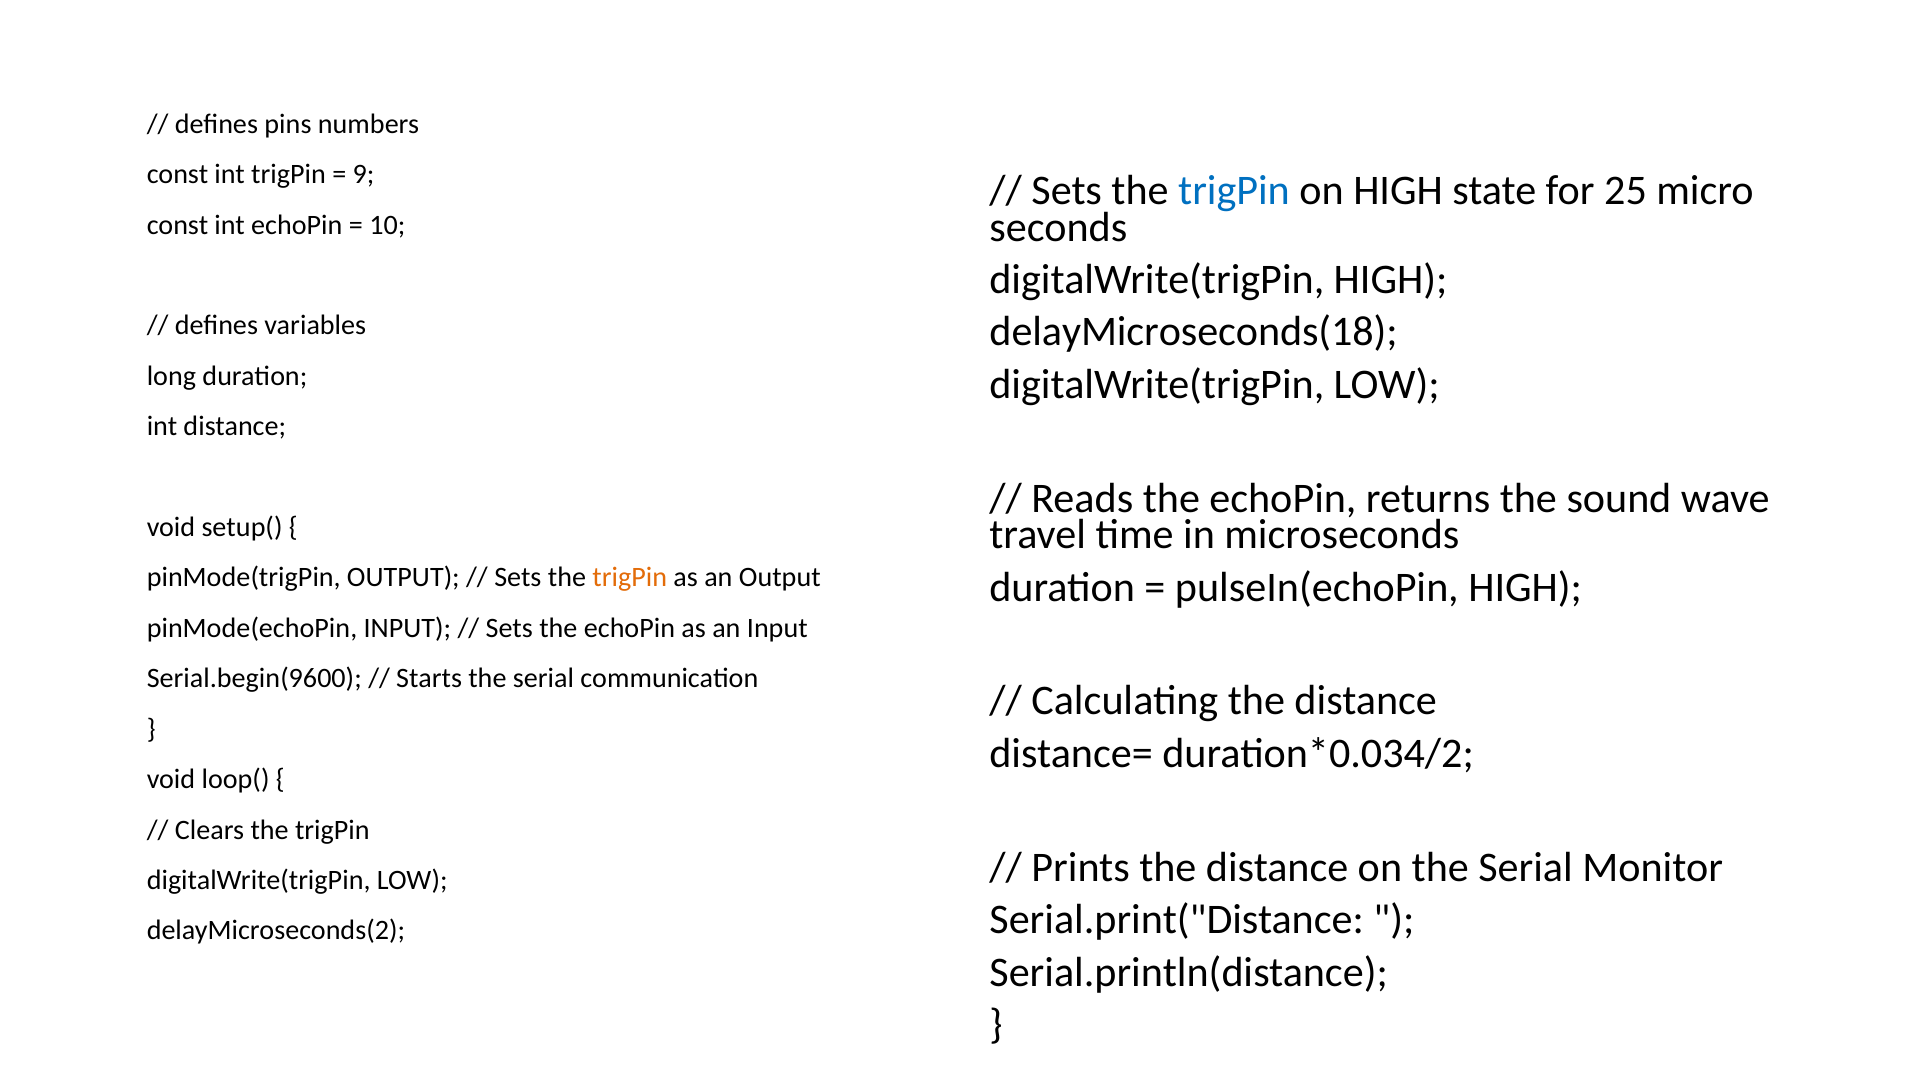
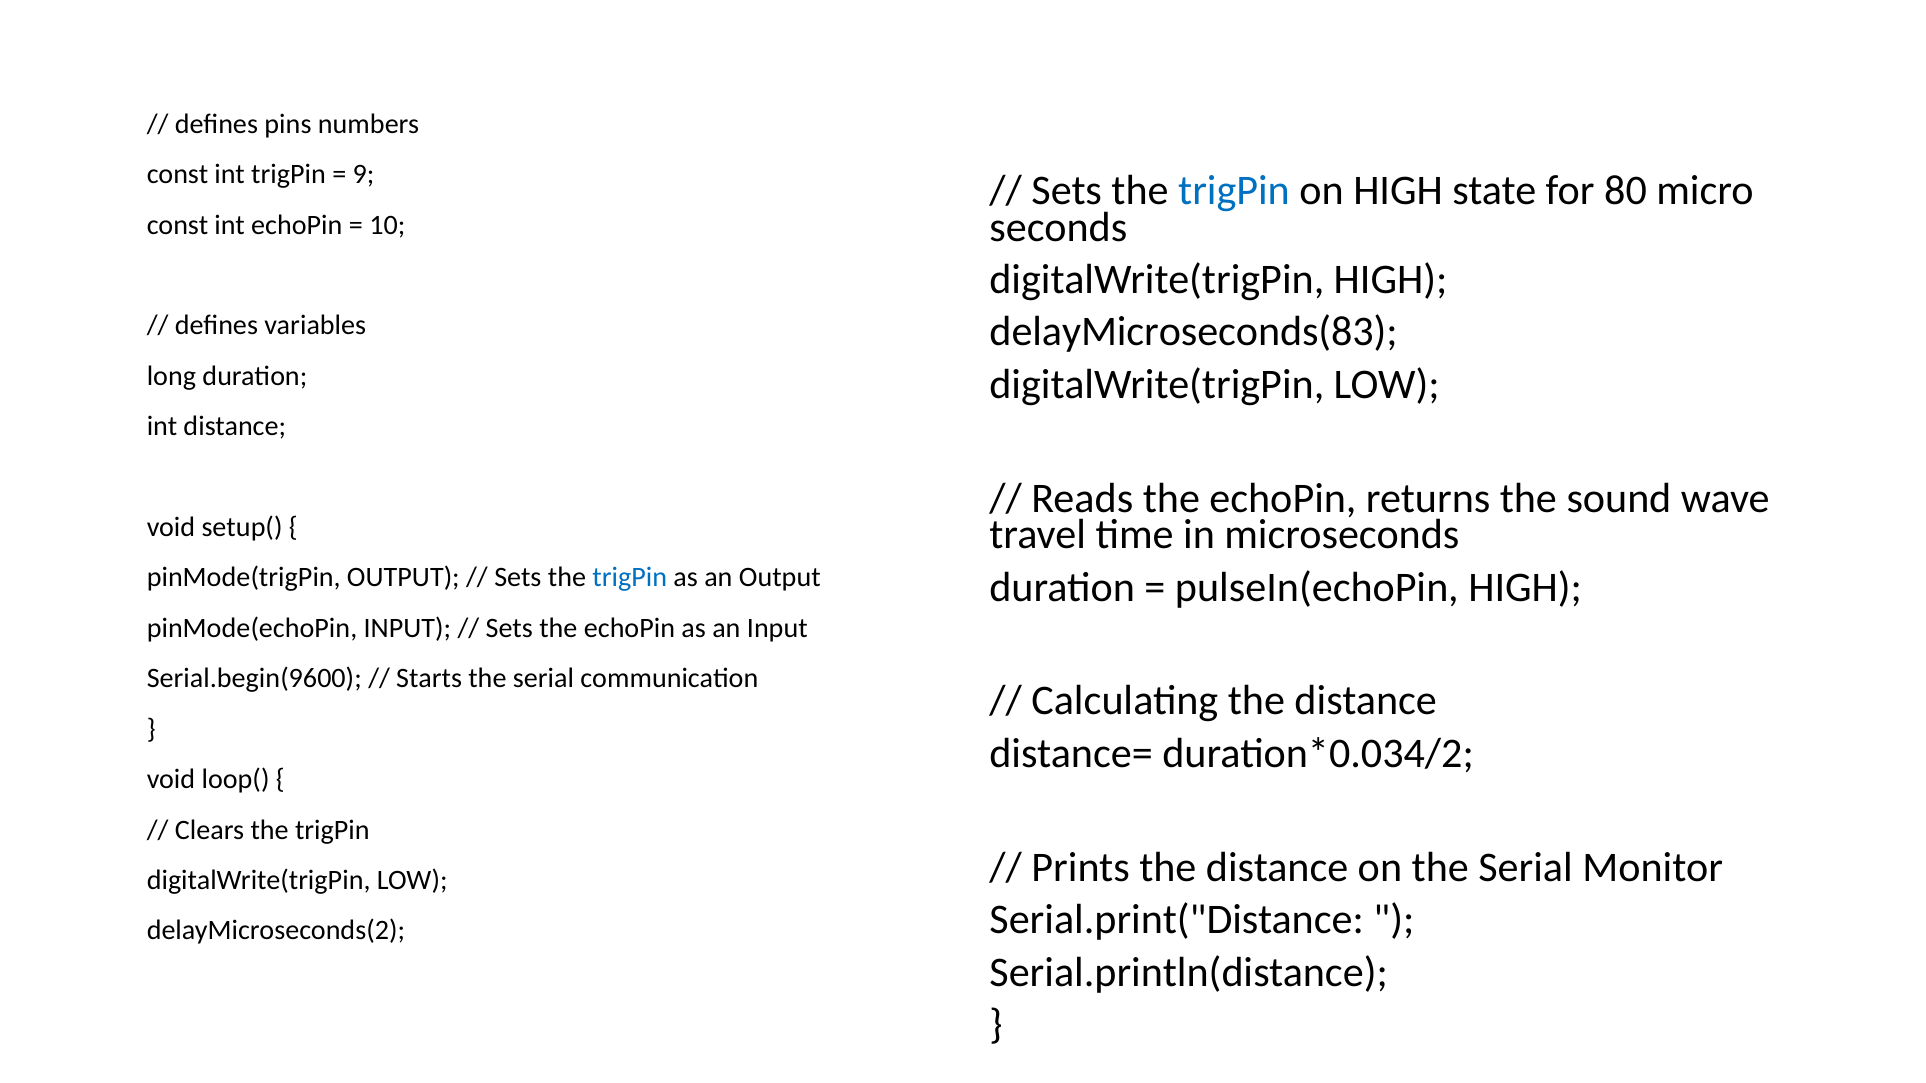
25: 25 -> 80 (1625, 191)
delayMicroseconds(18: delayMicroseconds(18 -> delayMicroseconds(83 (1194, 332)
trigPin colour: orange -> blue (630, 578)
